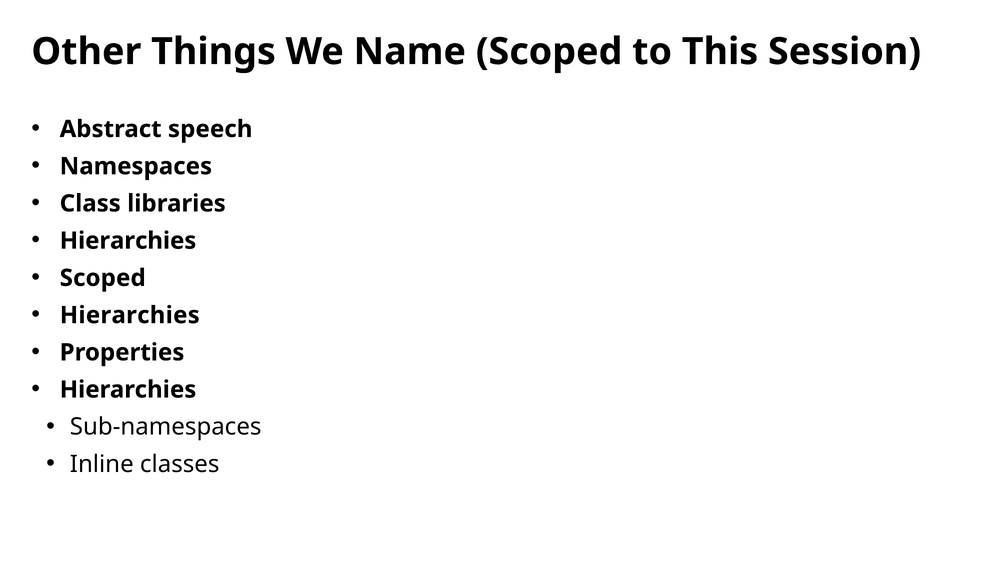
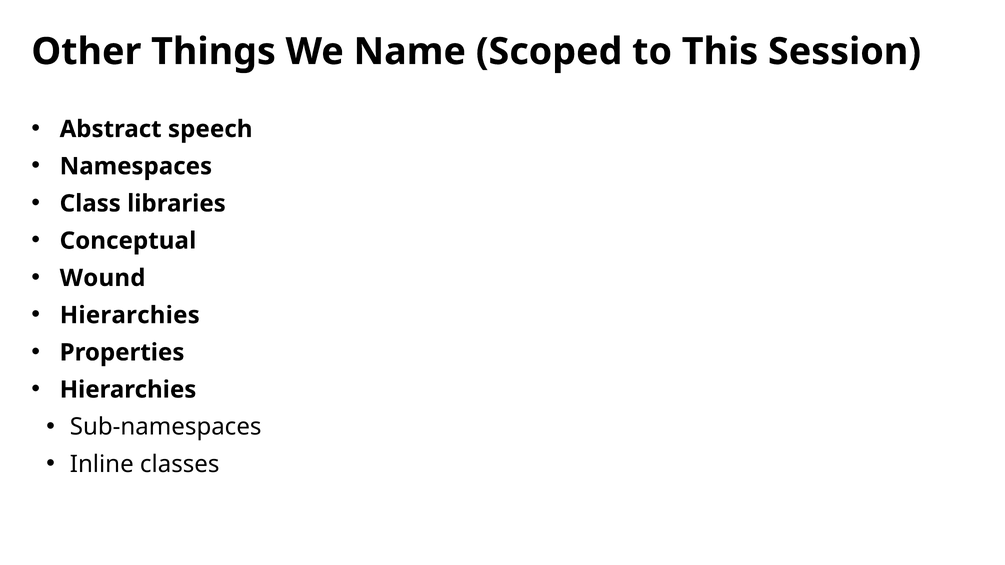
Hierarchies: Hierarchies -> Conceptual (128, 241)
Scoped: Scoped -> Wound (103, 278)
